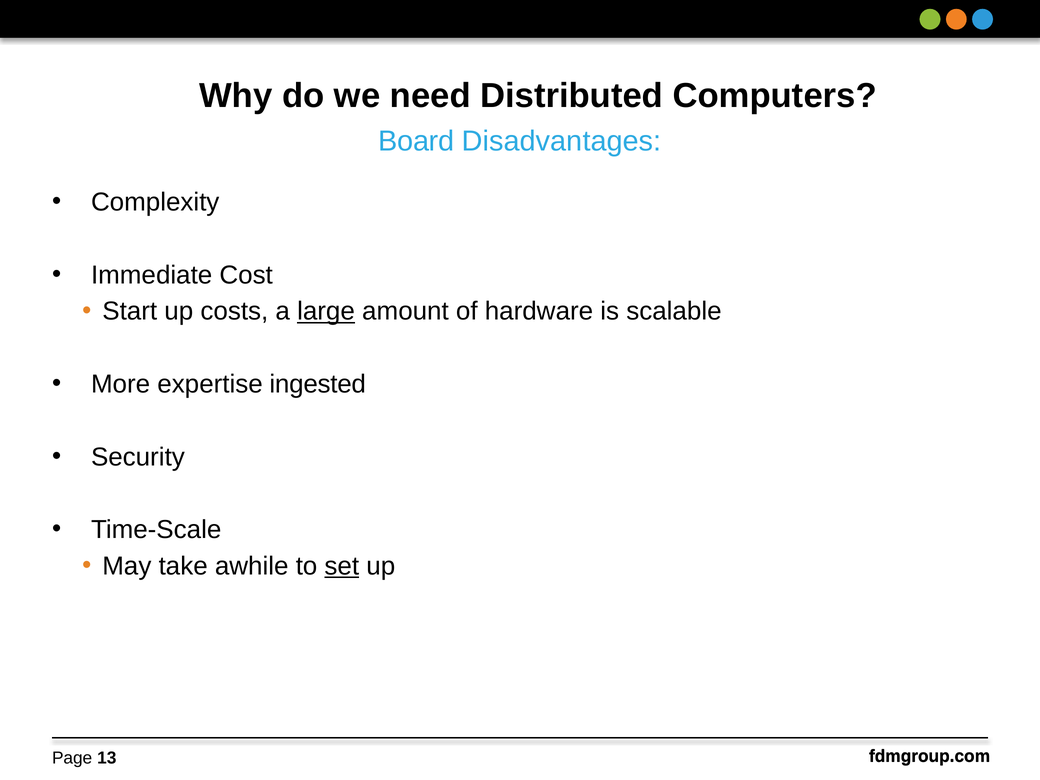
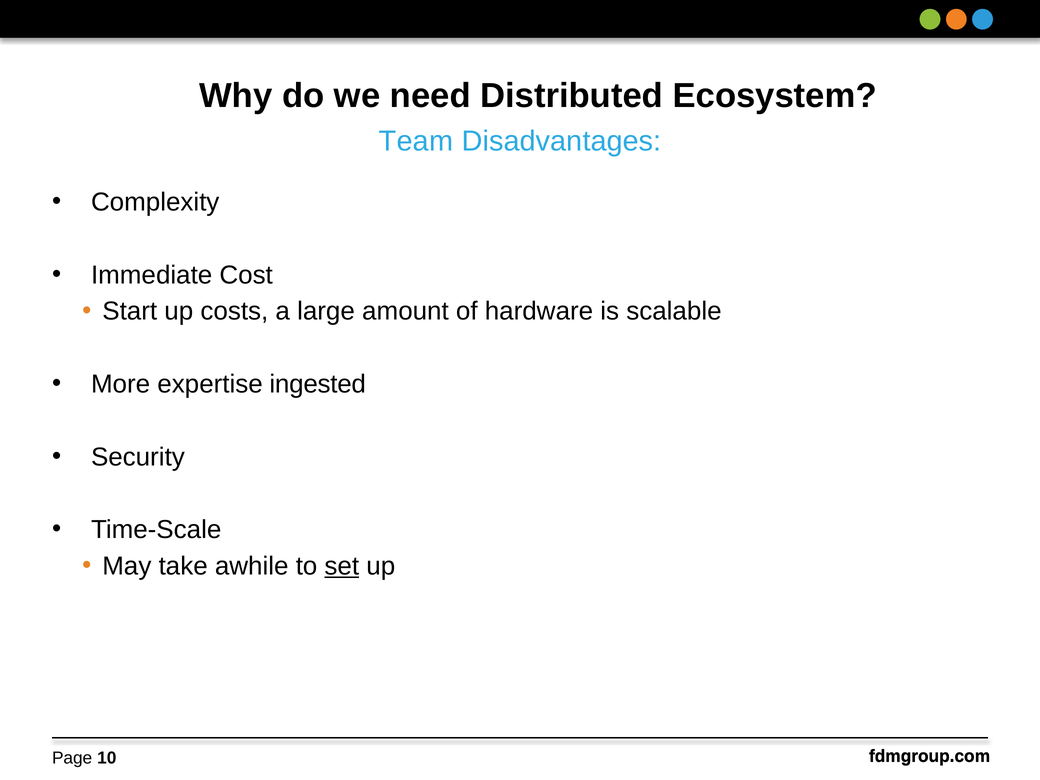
Computers: Computers -> Ecosystem (775, 96)
Board: Board -> Team (416, 141)
large underline: present -> none (326, 311)
13: 13 -> 10 (107, 758)
